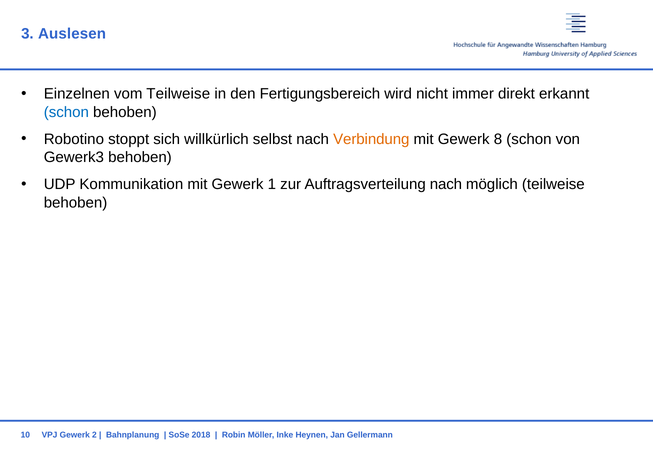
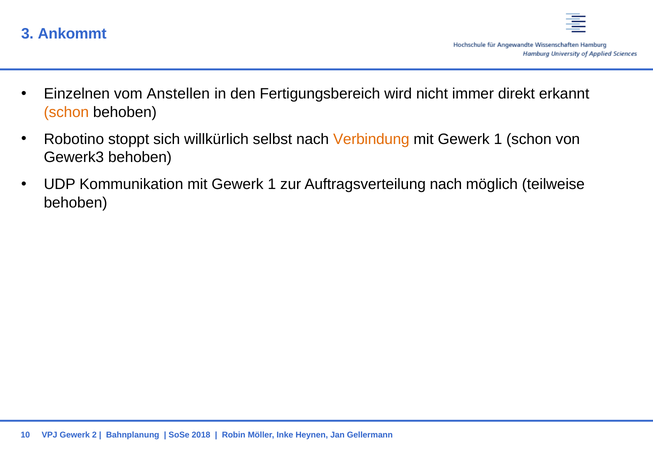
Auslesen: Auslesen -> Ankommt (72, 34)
vom Teilweise: Teilweise -> Anstellen (178, 94)
schon colour: blue -> orange (66, 112)
8: 8 -> 1 (498, 139)
